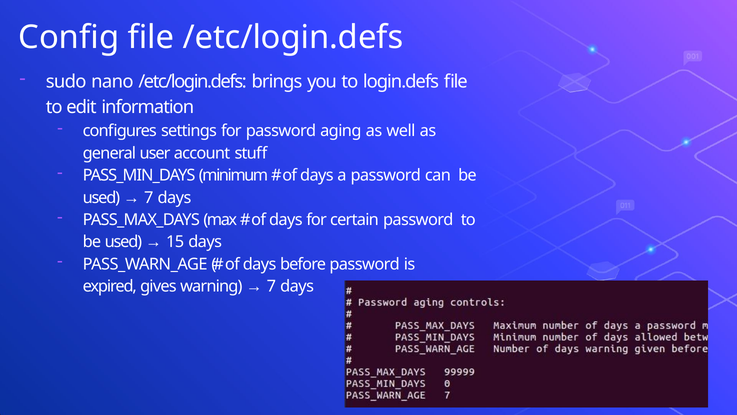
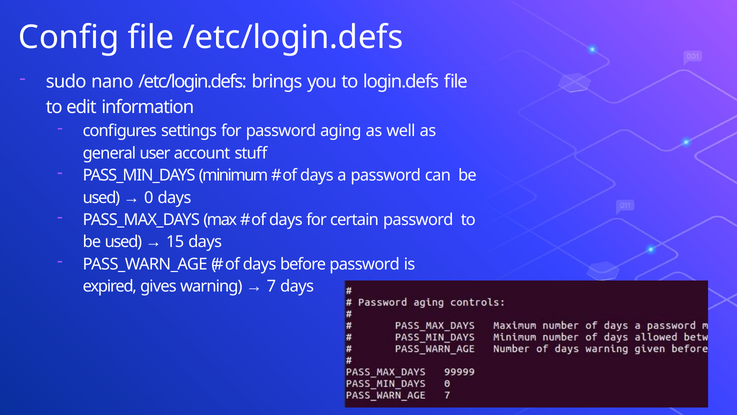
7: 7 -> 0 (149, 197)
